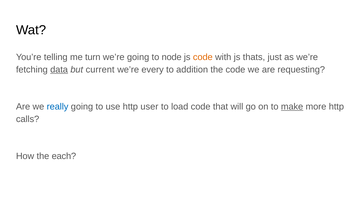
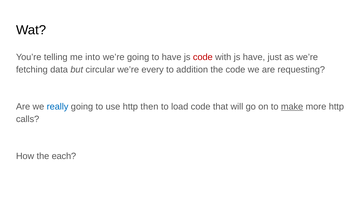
turn: turn -> into (93, 57)
to node: node -> have (172, 57)
code colour: orange -> red (203, 57)
js thats: thats -> have (254, 57)
data underline: present -> none (59, 70)
current: current -> circular (100, 70)
user: user -> then (149, 107)
